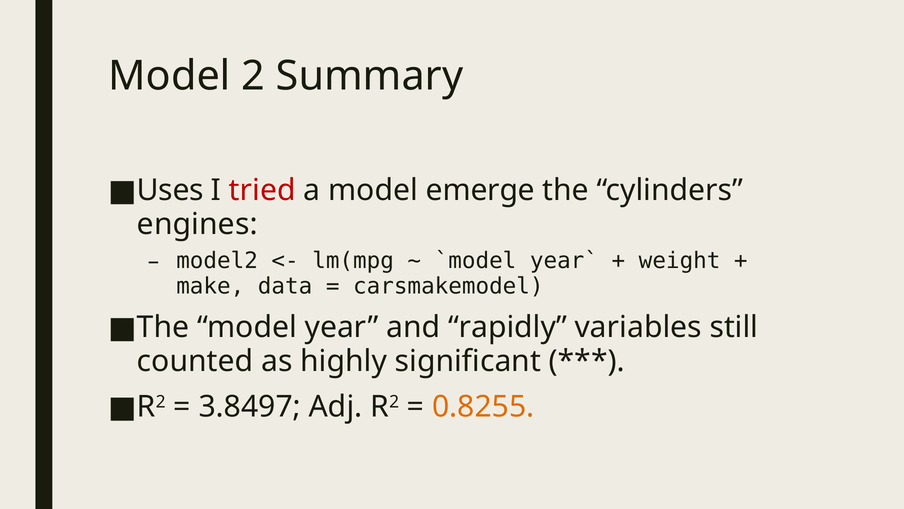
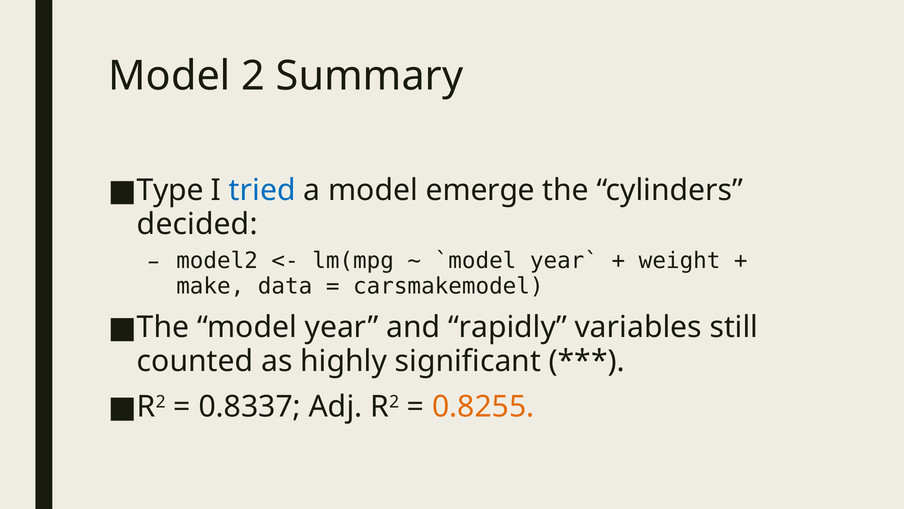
Uses: Uses -> Type (170, 190)
tried colour: red -> blue (262, 190)
engines: engines -> decided (197, 224)
3.8497: 3.8497 -> 0.8337 (250, 407)
